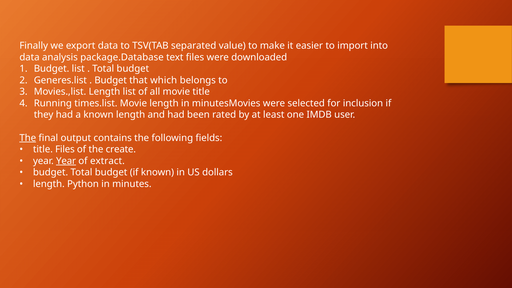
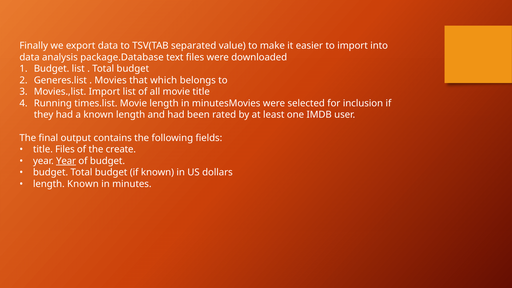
Budget: Budget -> Movies (111, 80)
Movies.,list Length: Length -> Import (104, 92)
The underline: present -> none (28, 138)
of extract: extract -> budget (107, 161)
length Python: Python -> Known (83, 184)
